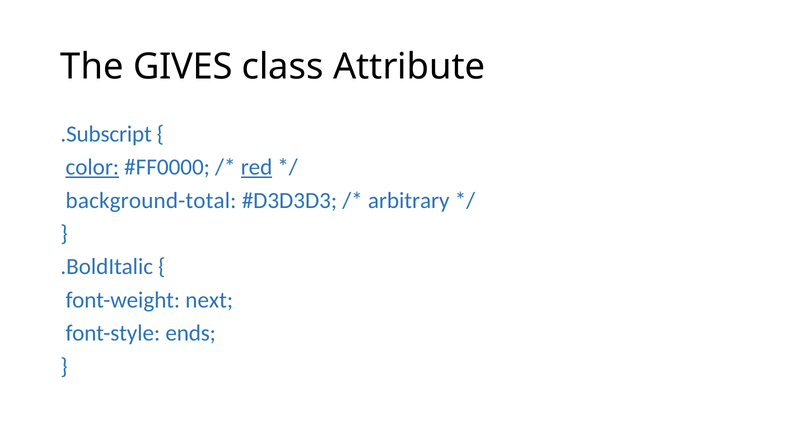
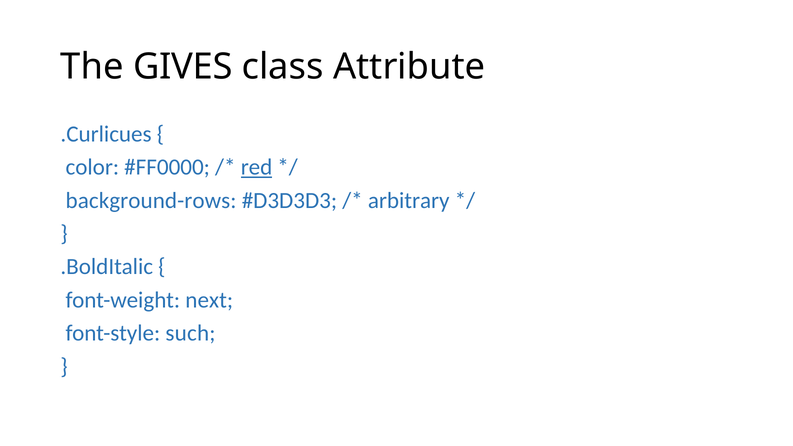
.Subscript: .Subscript -> .Curlicues (106, 134)
color underline: present -> none (92, 167)
background-total: background-total -> background-rows (151, 200)
ends: ends -> such (190, 333)
